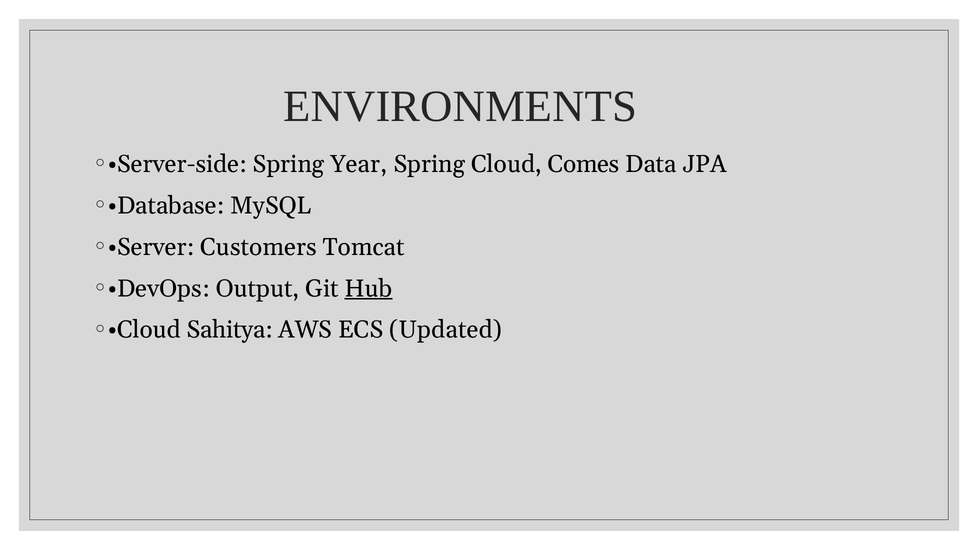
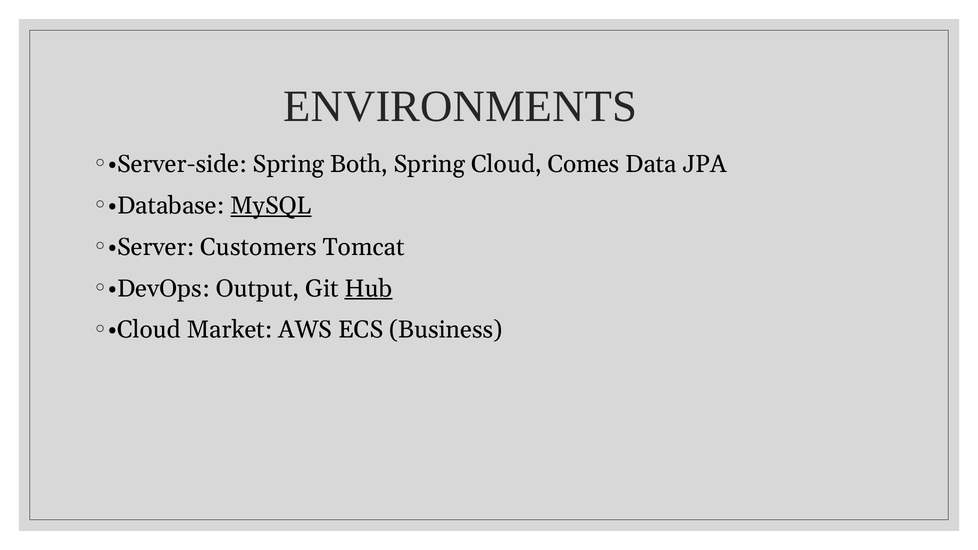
Year: Year -> Both (359, 164)
MySQL underline: none -> present (271, 206)
Sahitya: Sahitya -> Market (230, 330)
Updated: Updated -> Business (446, 330)
